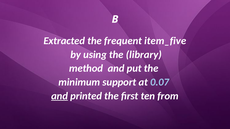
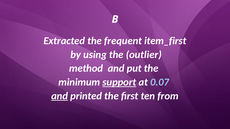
item_five: item_five -> item_first (165, 41)
library: library -> outlier (144, 55)
support underline: none -> present (119, 82)
